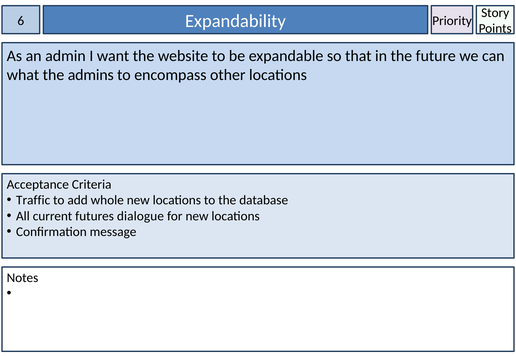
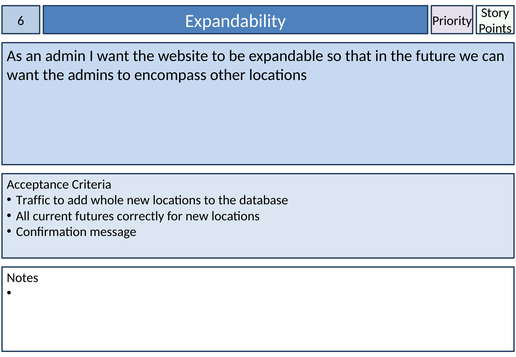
what: what -> want (23, 75)
dialogue: dialogue -> correctly (141, 216)
